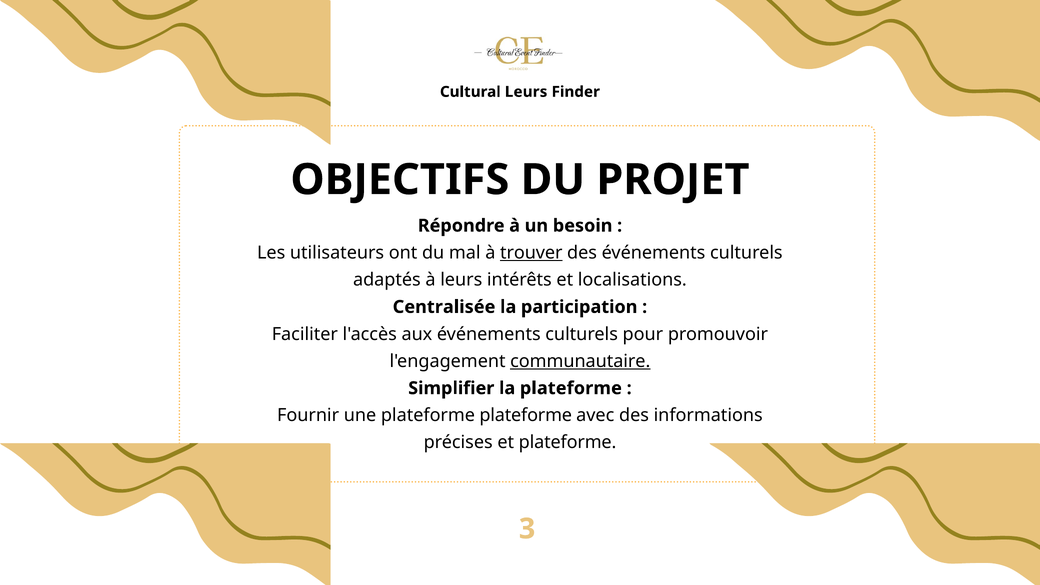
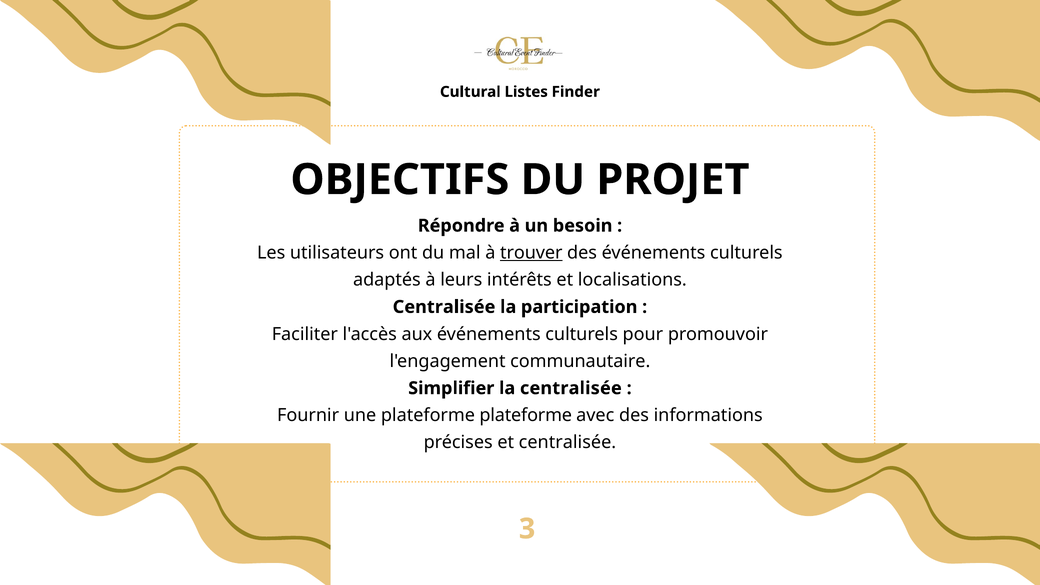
Cultural Leurs: Leurs -> Listes (526, 92)
communautaire underline: present -> none (580, 361)
la plateforme: plateforme -> centralisée (571, 388)
et plateforme: plateforme -> centralisée (567, 442)
